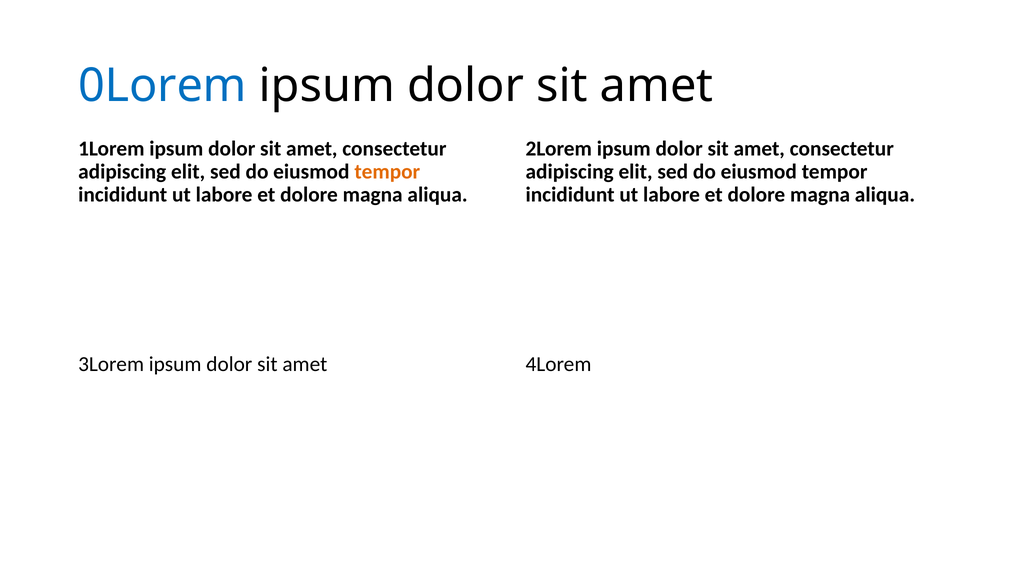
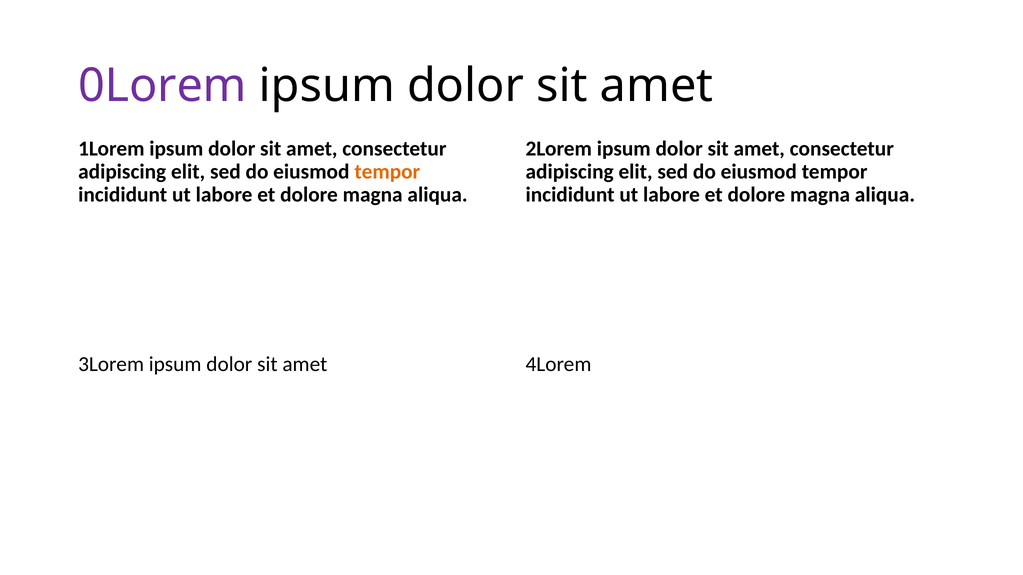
0Lorem colour: blue -> purple (162, 86)
